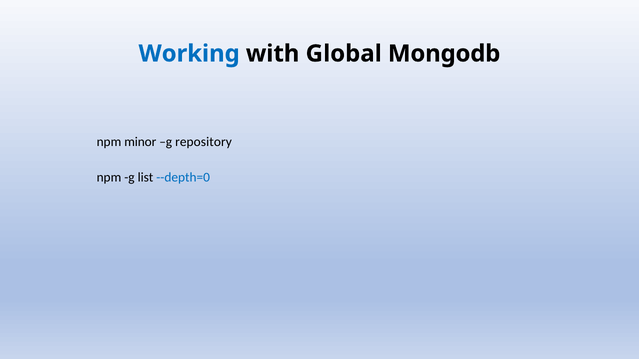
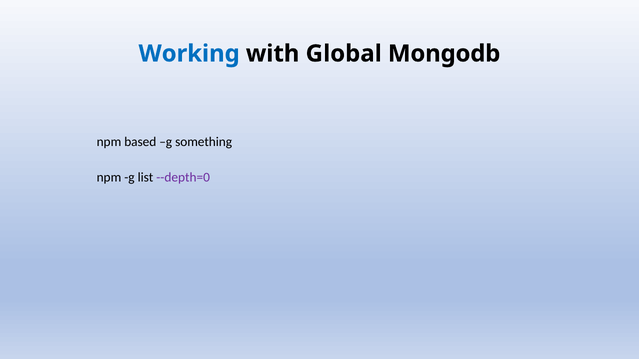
minor: minor -> based (140, 142)
repository: repository -> something (204, 142)
--depth=0 colour: blue -> purple (183, 178)
